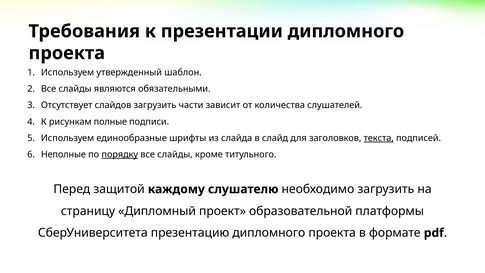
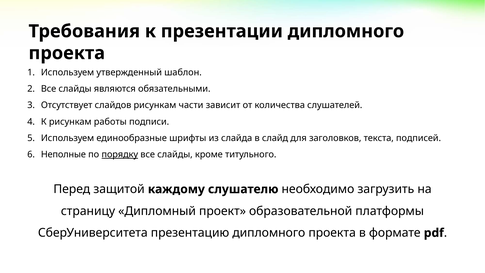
слайдов загрузить: загрузить -> рисункам (155, 105)
полные: полные -> работы (110, 122)
текста underline: present -> none (379, 138)
